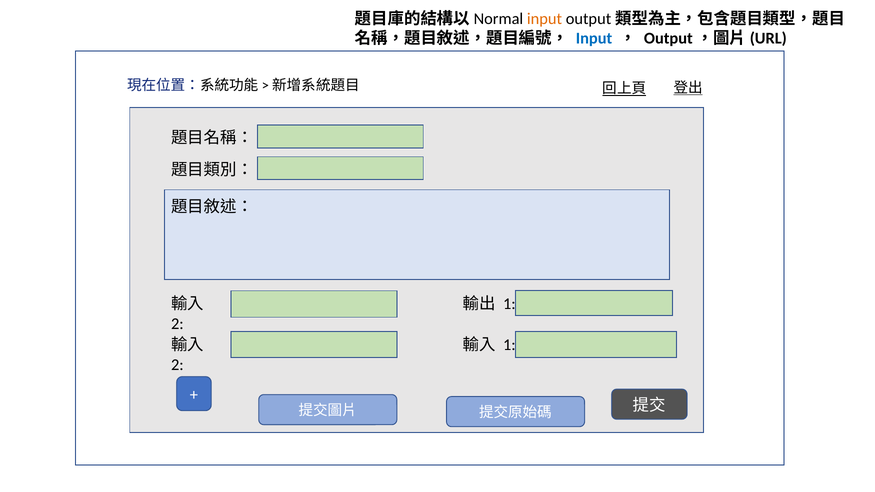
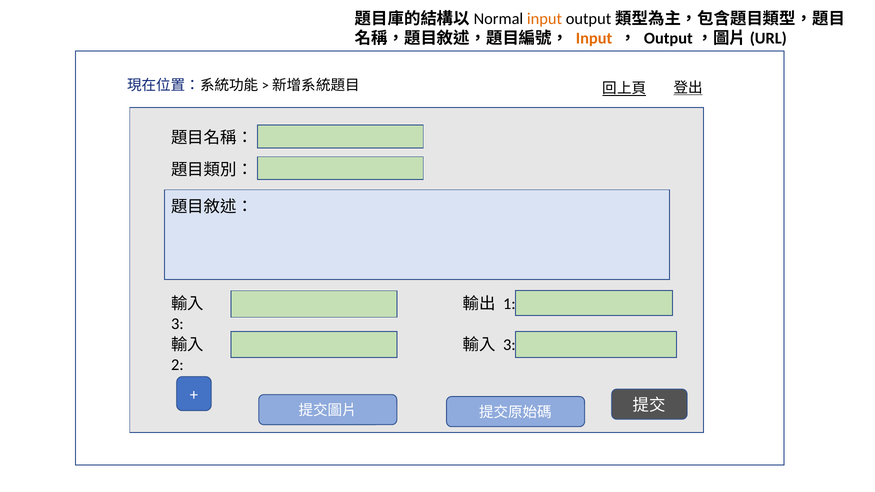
Input colour: blue -> orange (594, 39)
2: 2 -> 3 (177, 324)
1: 1 -> 3 (509, 345)
